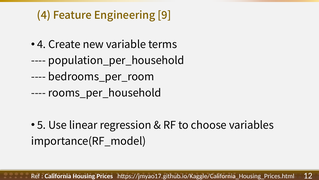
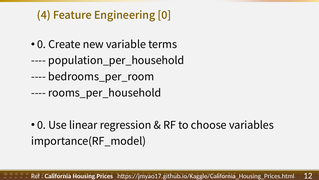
Engineering 9: 9 -> 0 (164, 15)
4: 4 -> 0 (42, 44)
5: 5 -> 0 (42, 125)
